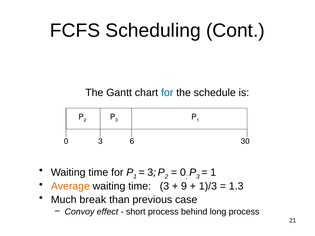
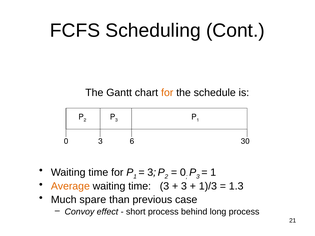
for colour: blue -> orange (167, 93)
9: 9 -> 3 (184, 186)
break: break -> spare (93, 200)
